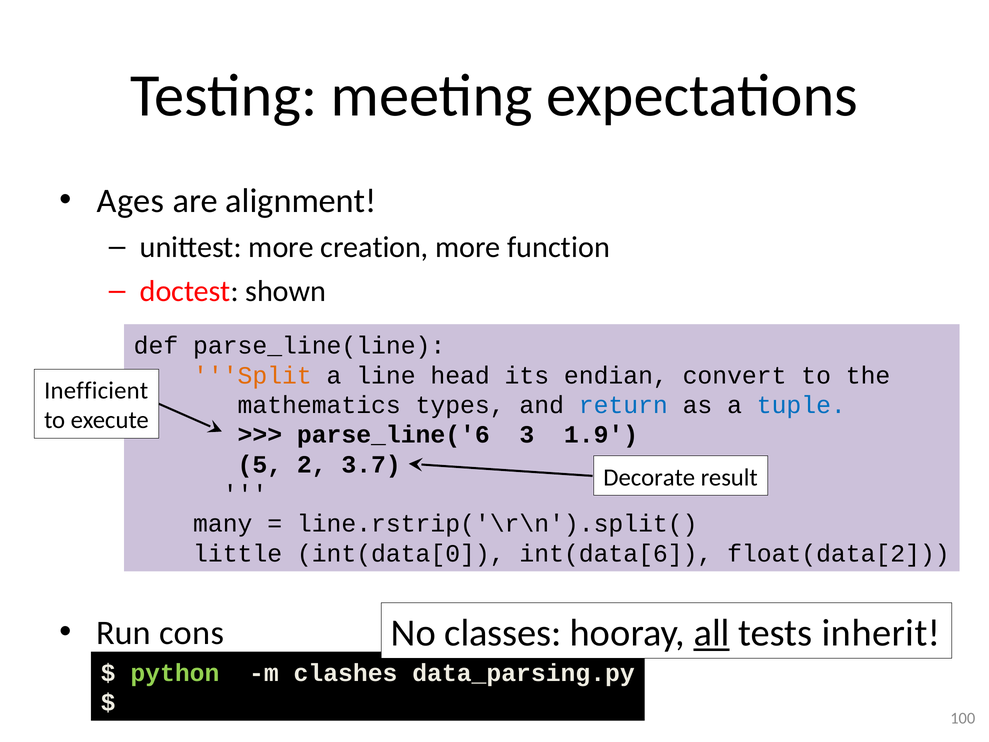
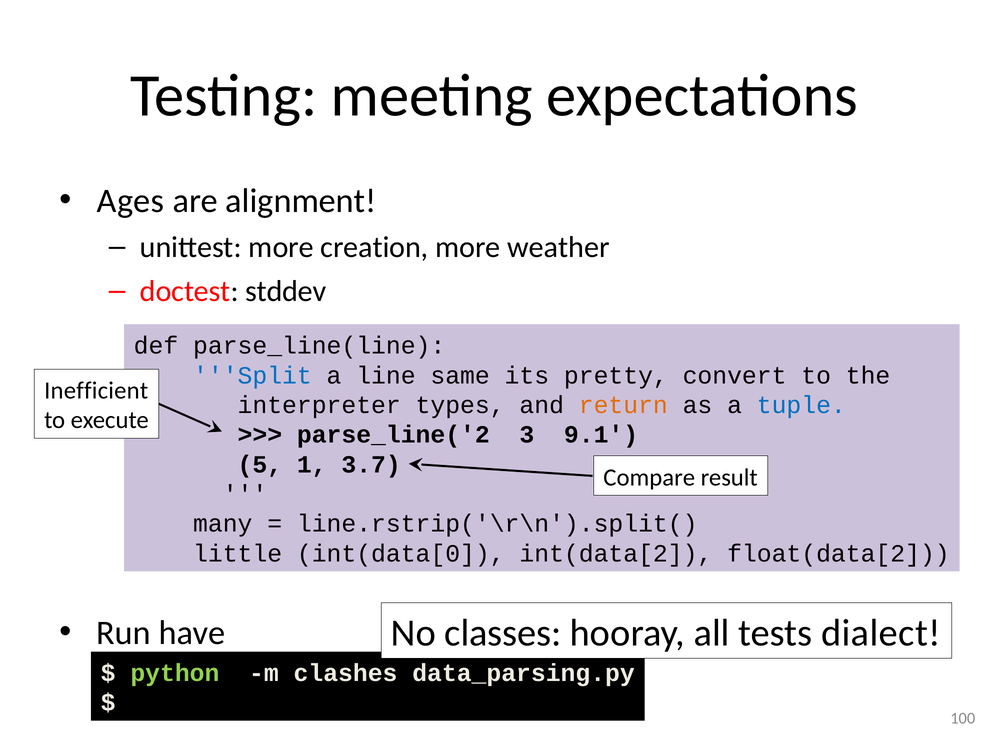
function: function -> weather (558, 247)
shown: shown -> stddev (286, 291)
Split colour: orange -> blue (252, 375)
head: head -> same (460, 375)
endian: endian -> pretty (616, 375)
mathematics: mathematics -> interpreter (319, 405)
return colour: blue -> orange (623, 405)
parse_line('6: parse_line('6 -> parse_line('2 (393, 435)
1.9: 1.9 -> 9.1 (601, 435)
2: 2 -> 1 (312, 464)
Decorate: Decorate -> Compare (649, 477)
int(data[6: int(data[6 -> int(data[2 (616, 553)
cons: cons -> have (192, 633)
all underline: present -> none (712, 633)
inherit: inherit -> dialect (881, 633)
